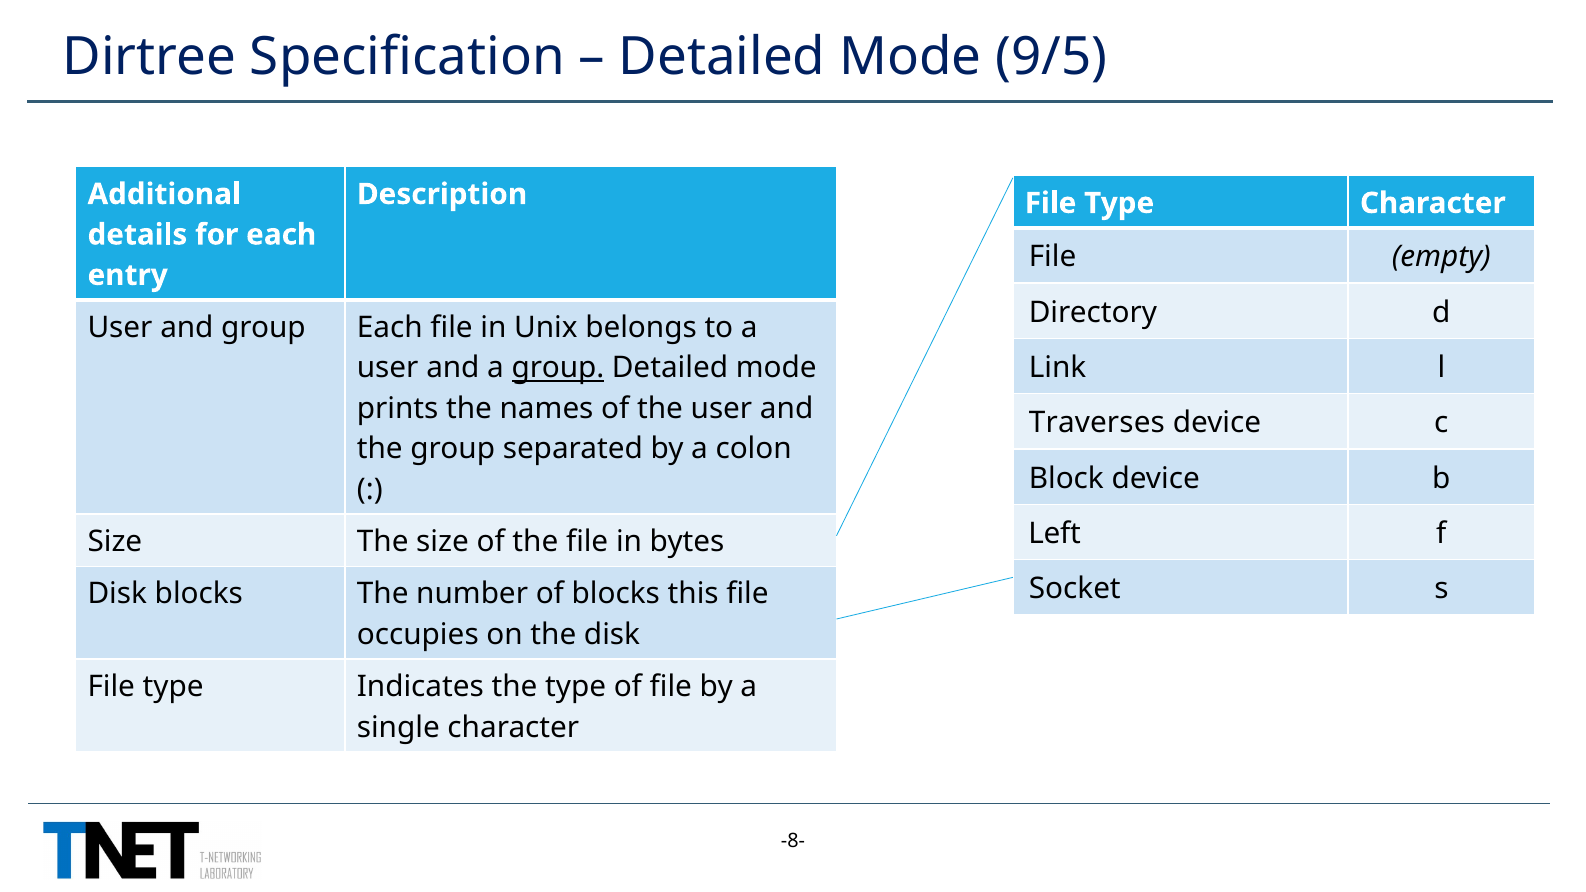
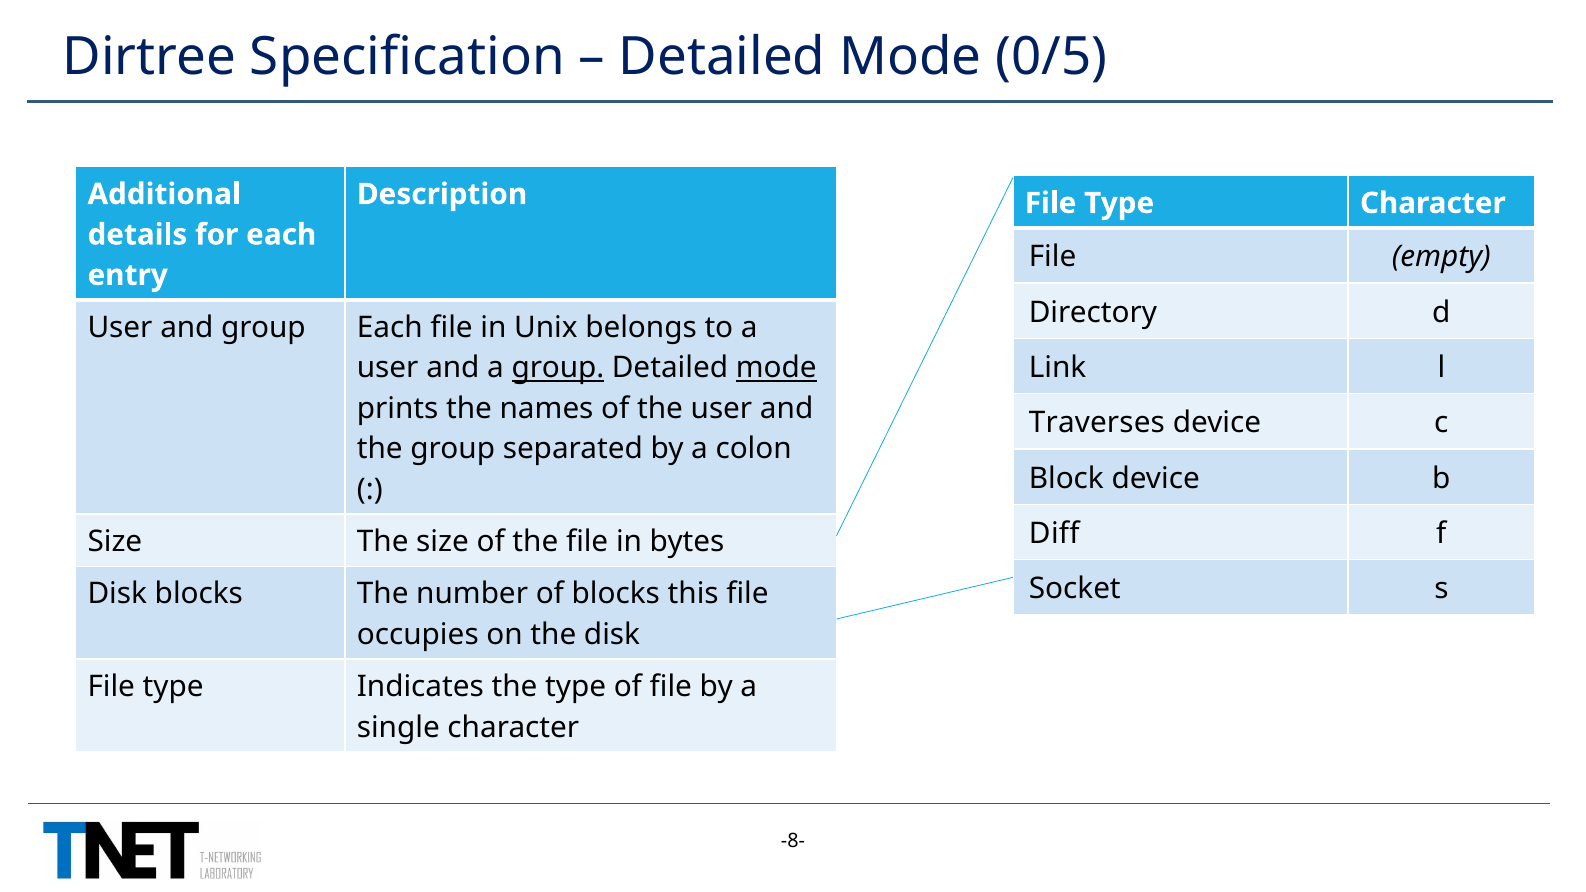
9/5: 9/5 -> 0/5 (1051, 57)
mode underline: none -> present (776, 368)
Left: Left -> Diff (1054, 534)
